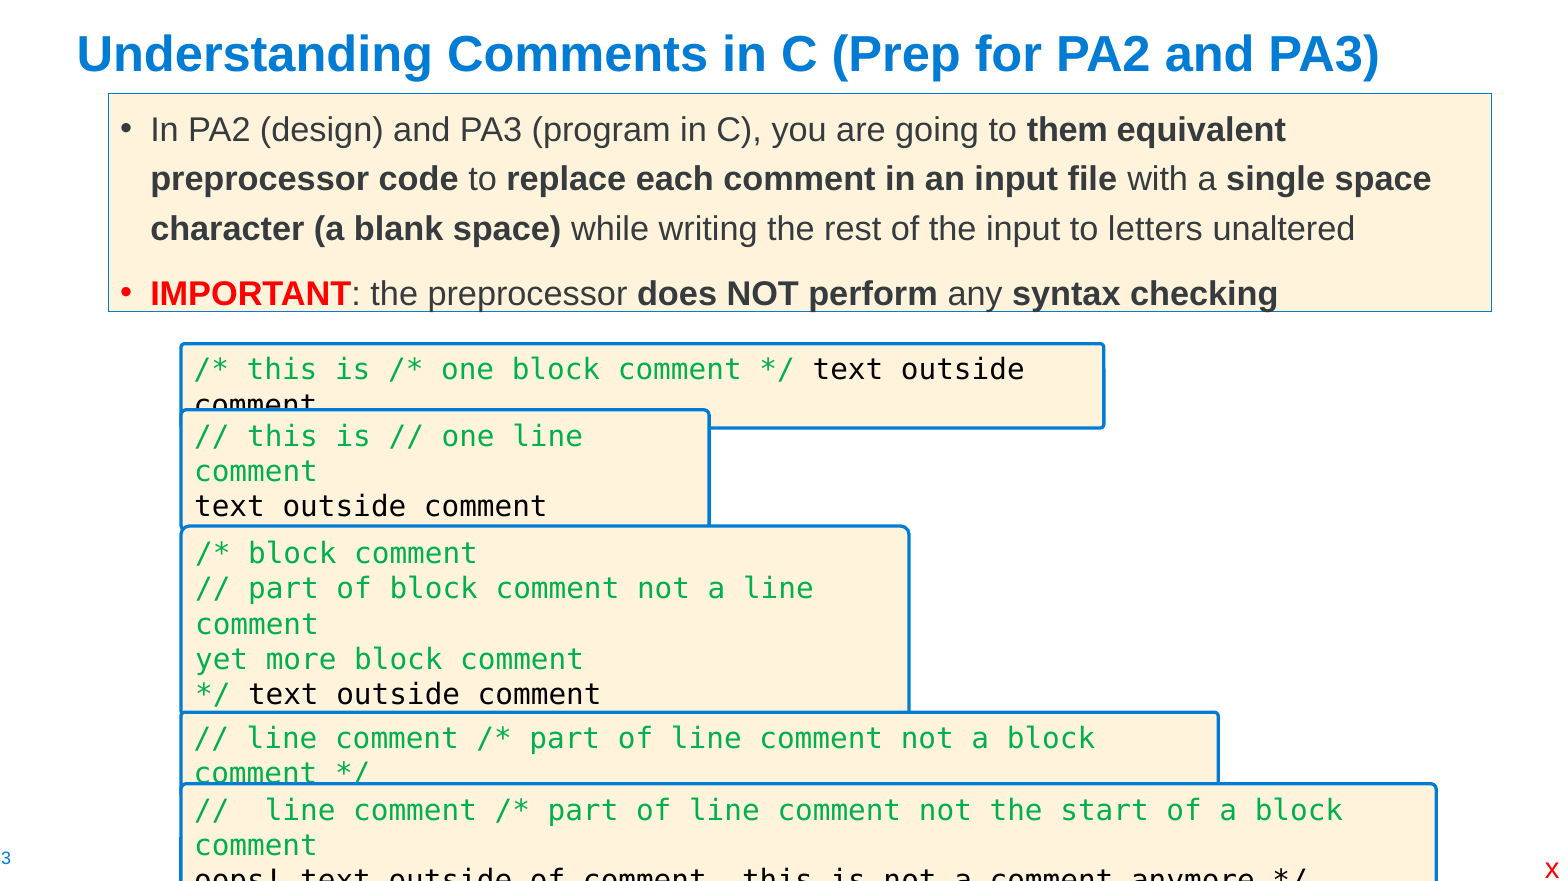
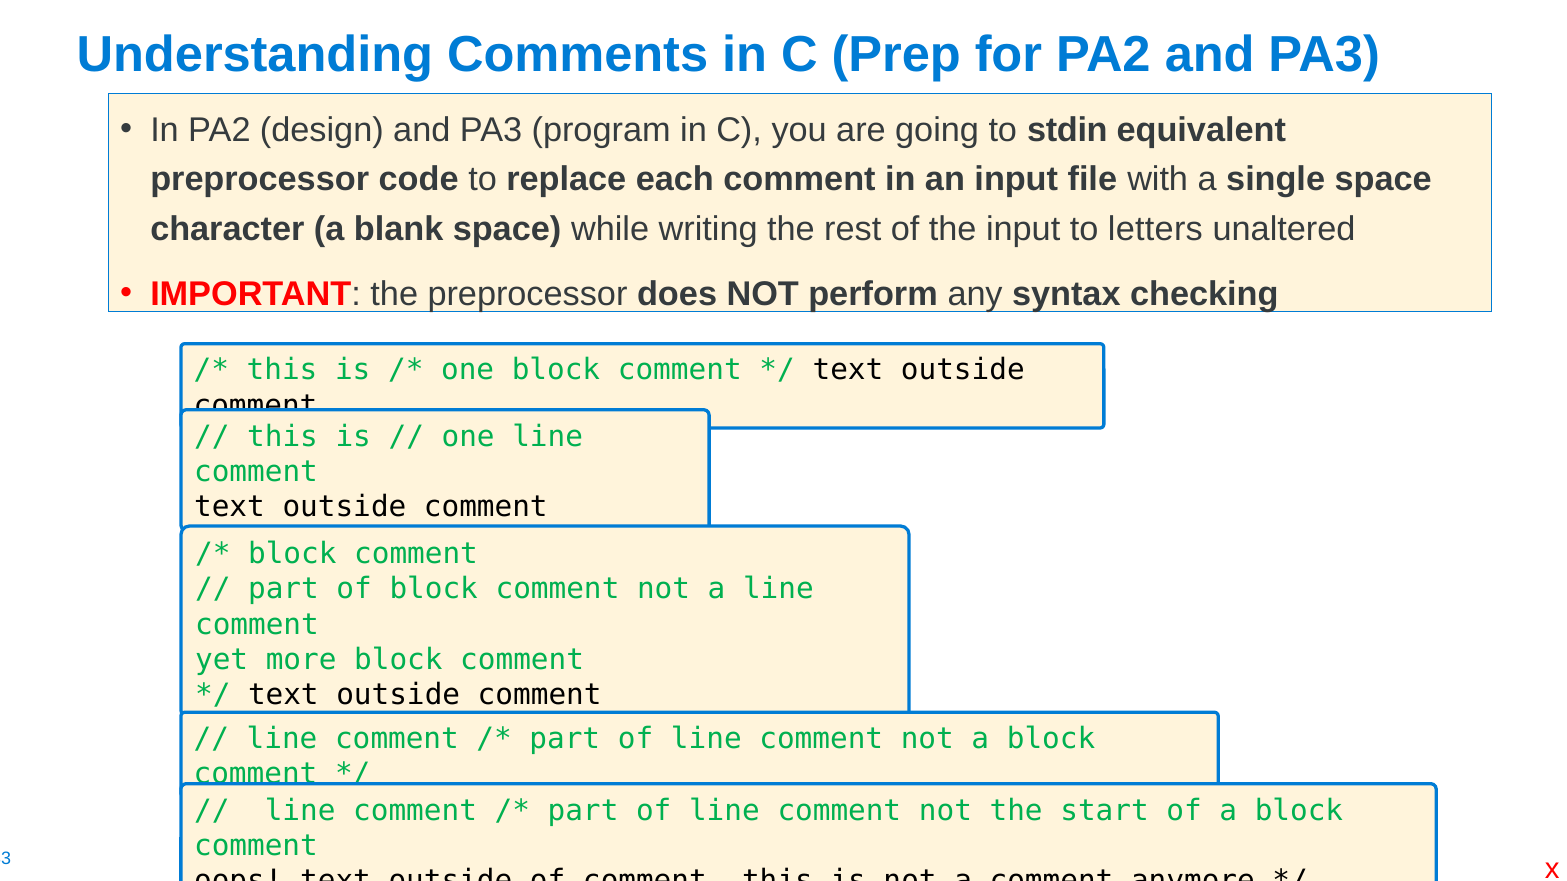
them: them -> stdin (1067, 130)
